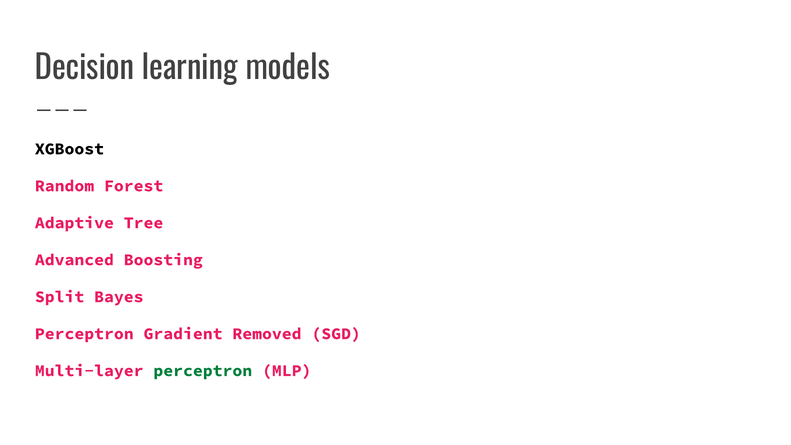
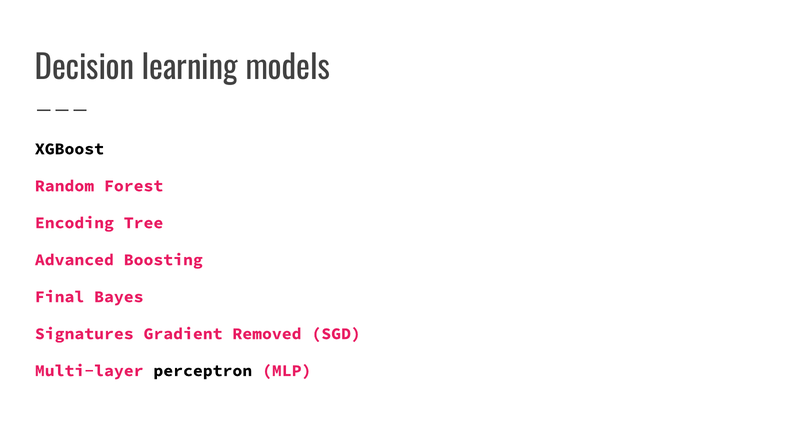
Adaptive: Adaptive -> Encoding (74, 223)
Split: Split -> Final (60, 297)
Perceptron: Perceptron -> Signatures (84, 334)
perceptron colour: green -> black (203, 371)
